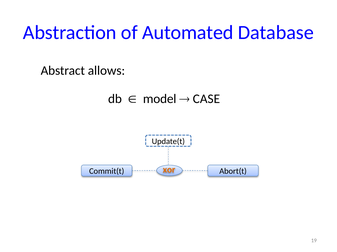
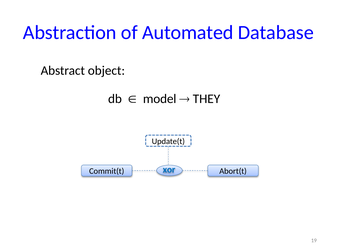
allows: allows -> object (106, 71)
CASE: CASE -> THEY (206, 99)
xor colour: orange -> blue (169, 170)
